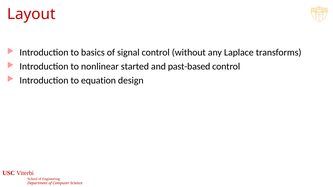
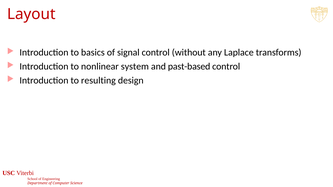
started: started -> system (135, 67)
equation: equation -> resulting (98, 80)
